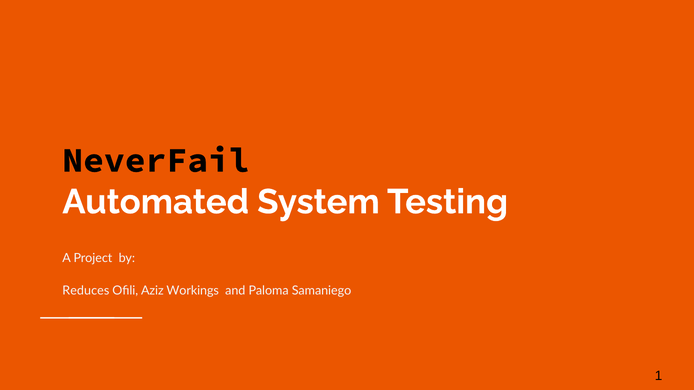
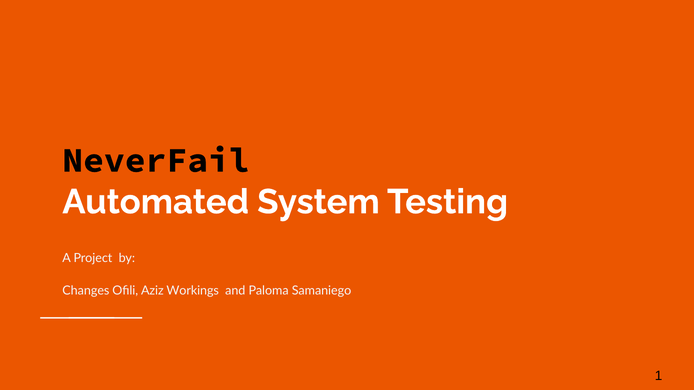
Reduces: Reduces -> Changes (86, 291)
